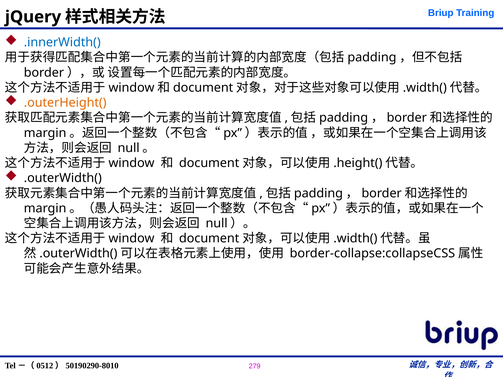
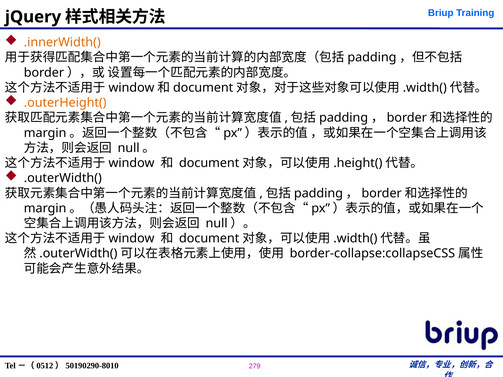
.innerWidth( colour: blue -> orange (62, 42)
